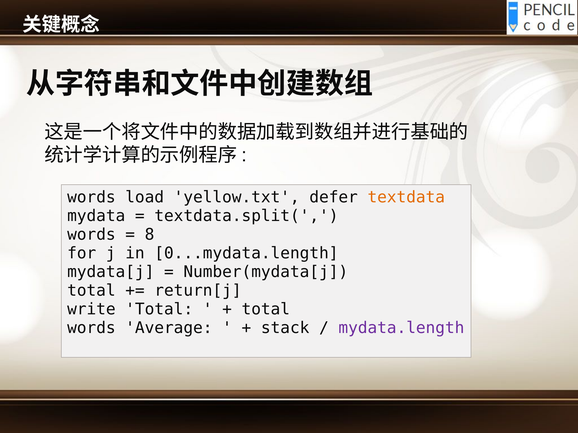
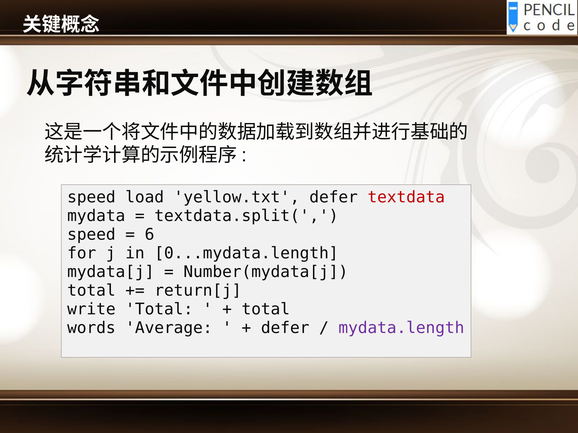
words: words -> speed (91, 197)
textdata colour: orange -> red (406, 197)
words: words -> speed (91, 235)
8: 8 -> 6 (150, 235)
stack: stack -> defer (285, 328)
